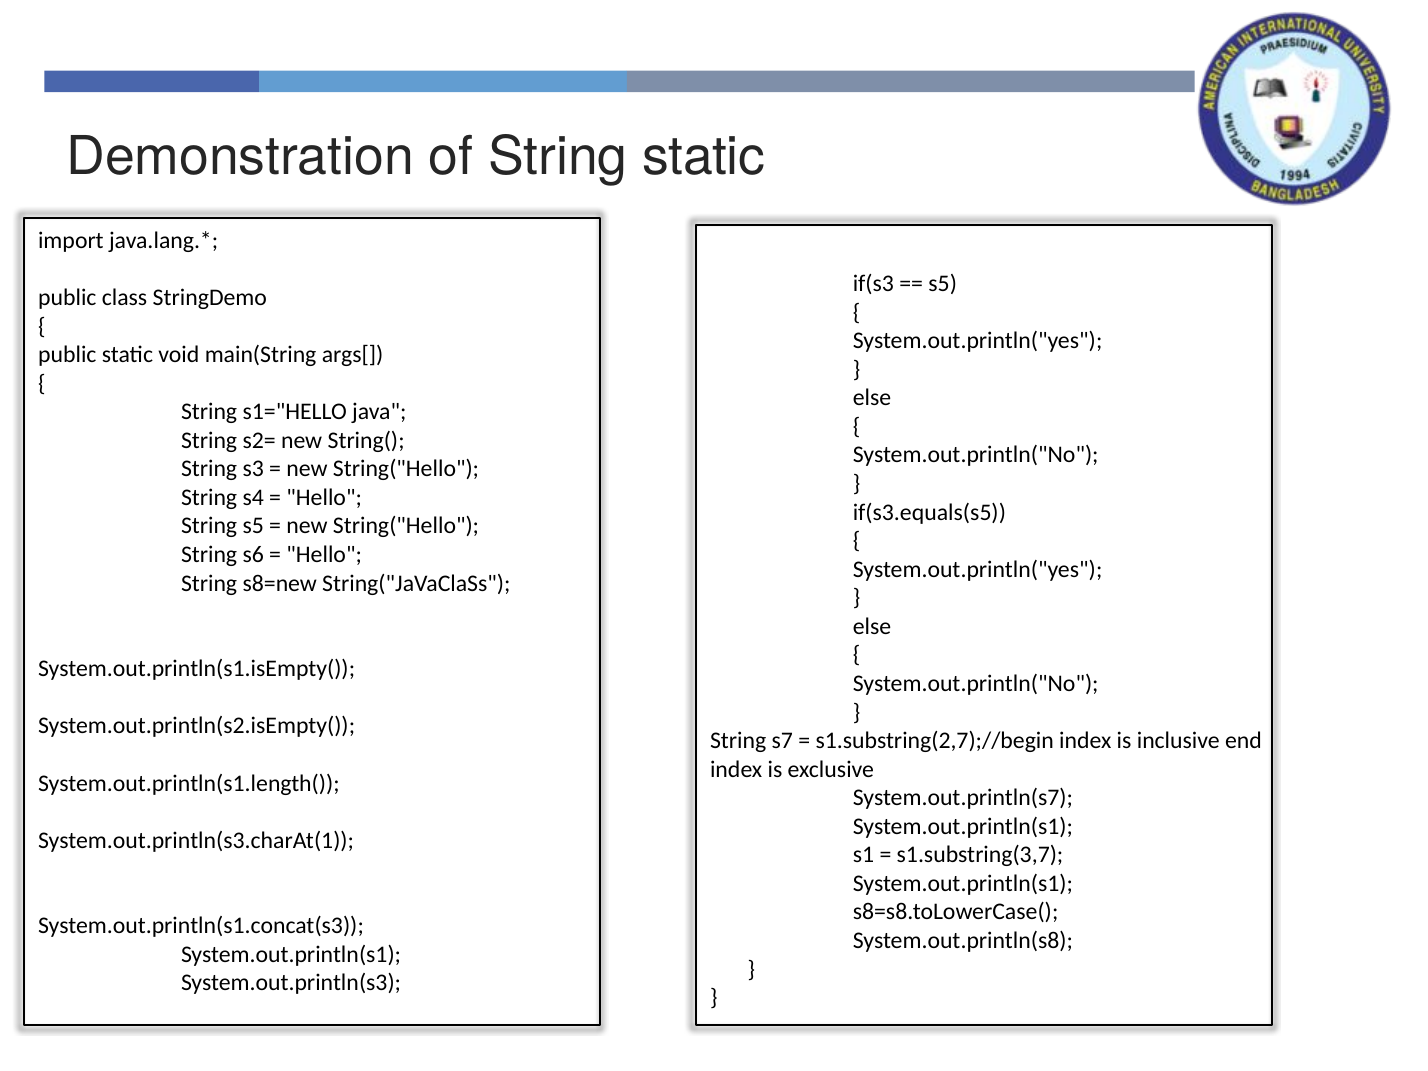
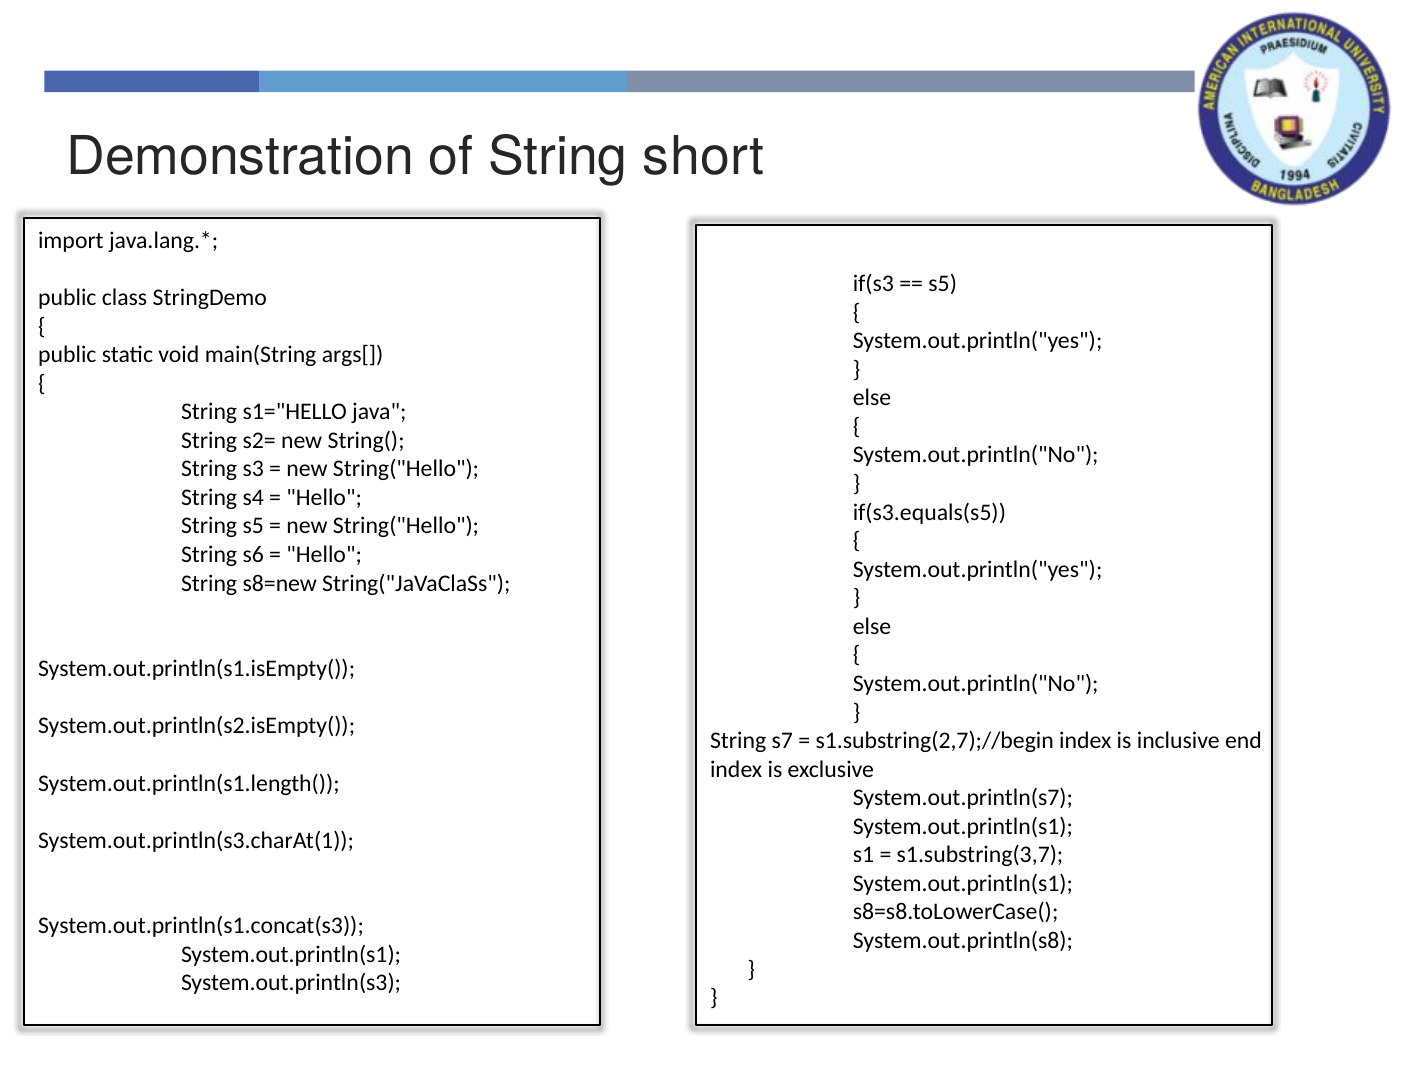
String static: static -> short (703, 157)
